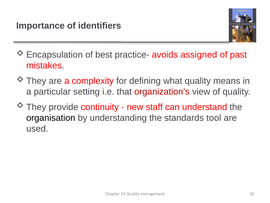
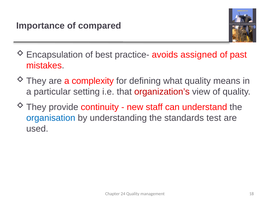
identifiers: identifiers -> compared (100, 26)
organisation colour: black -> blue (51, 118)
tool: tool -> test (214, 118)
